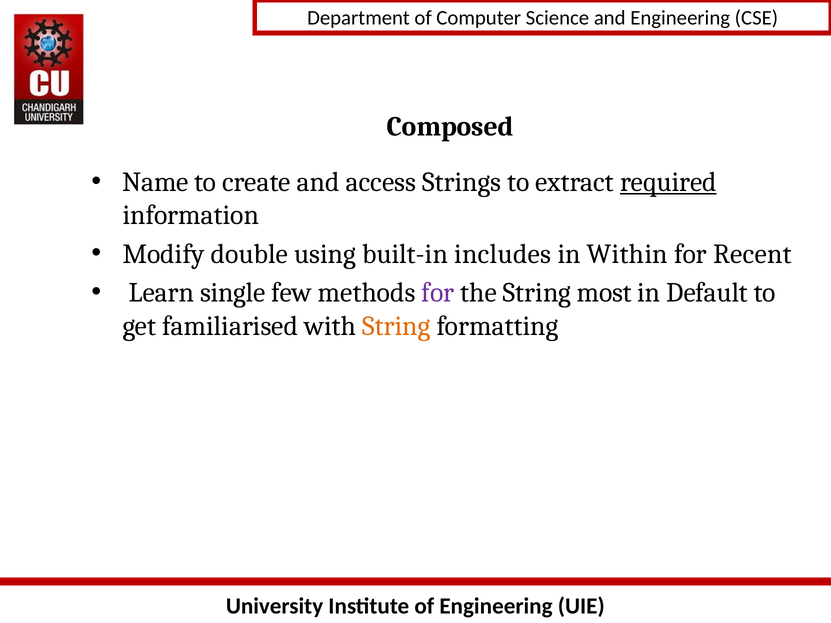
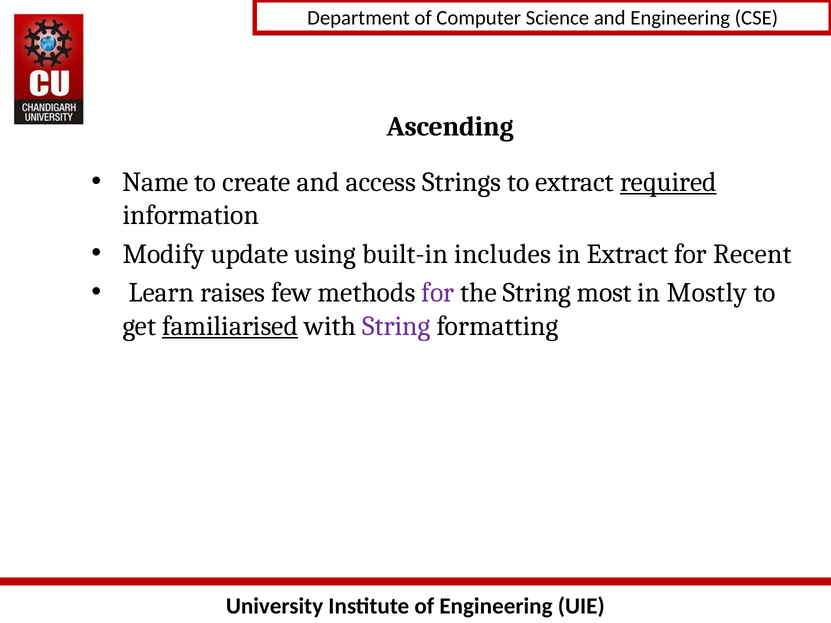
Composed: Composed -> Ascending (450, 127)
double: double -> update (249, 254)
in Within: Within -> Extract (628, 254)
single: single -> raises (233, 293)
Default: Default -> Mostly (707, 293)
familiarised underline: none -> present (230, 326)
String colour: orange -> purple (396, 326)
